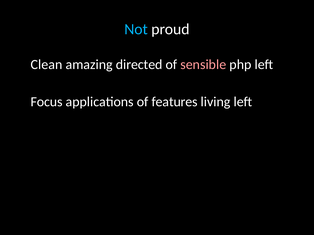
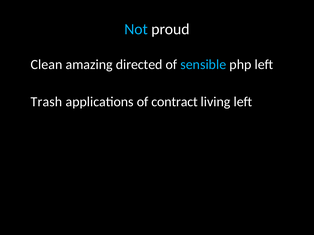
sensible colour: pink -> light blue (203, 65)
Focus: Focus -> Trash (46, 102)
features: features -> contract (175, 102)
